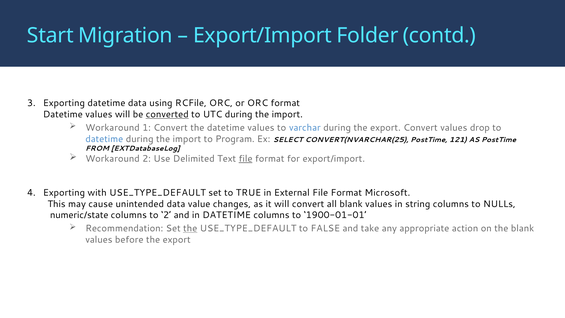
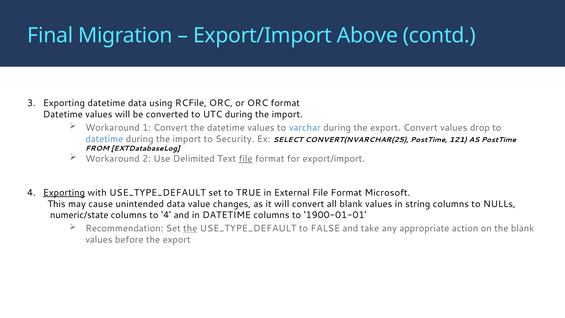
Start: Start -> Final (50, 35)
Folder: Folder -> Above (367, 35)
converted underline: present -> none (167, 114)
Program: Program -> Security (235, 139)
Exporting underline: none -> present (64, 193)
to 2: 2 -> 4 (166, 215)
